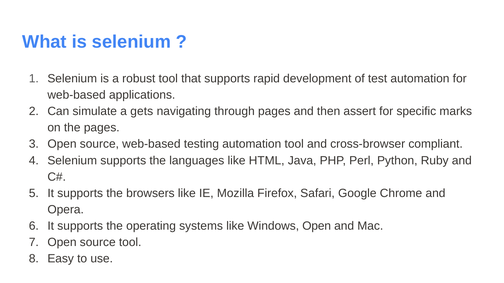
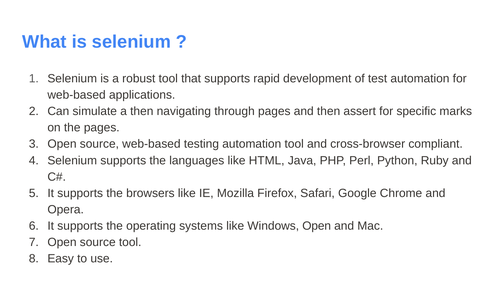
a gets: gets -> then (142, 111)
